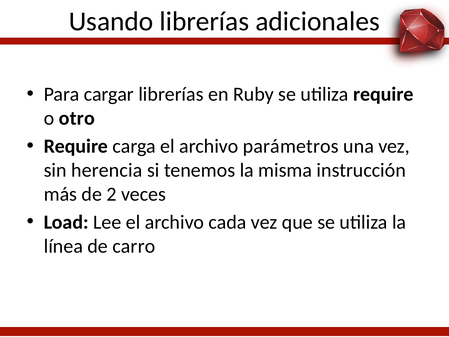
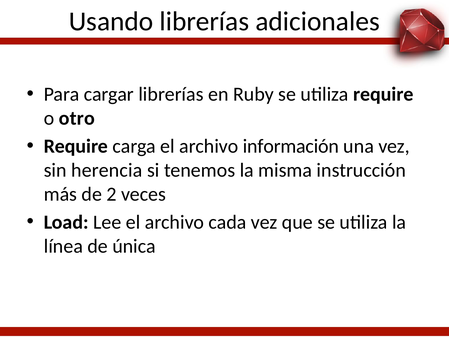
parámetros: parámetros -> información (291, 146)
carro: carro -> única (134, 246)
